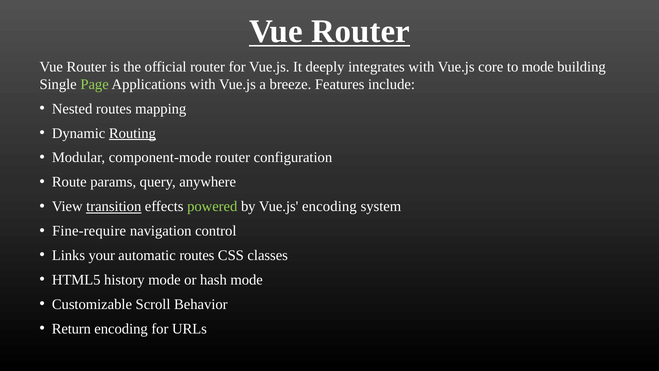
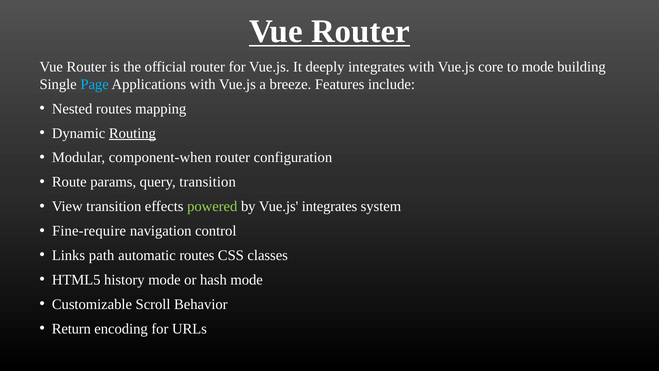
Page colour: light green -> light blue (95, 84)
component-mode: component-mode -> component-when (160, 158)
query anywhere: anywhere -> transition (208, 182)
transition underline: present -> none (114, 206)
Vue.js encoding: encoding -> integrates (330, 206)
your: your -> path (102, 255)
